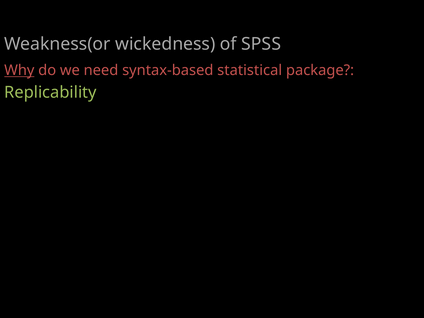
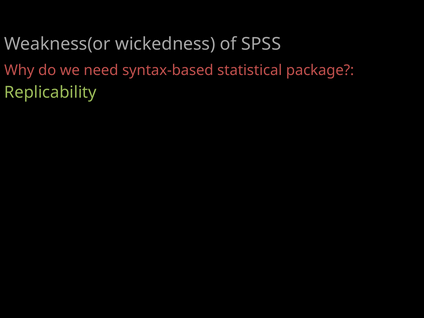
Why underline: present -> none (19, 70)
